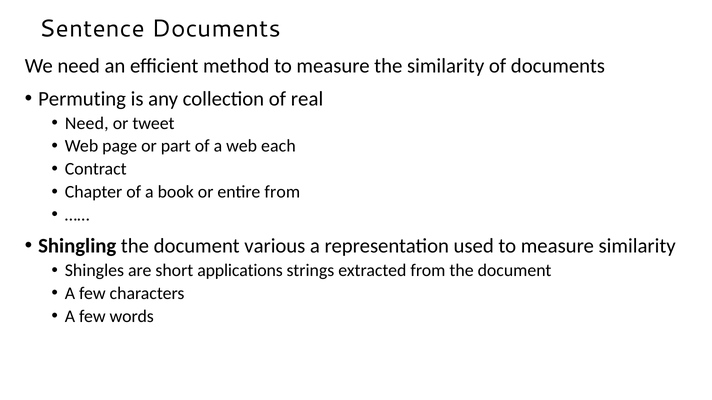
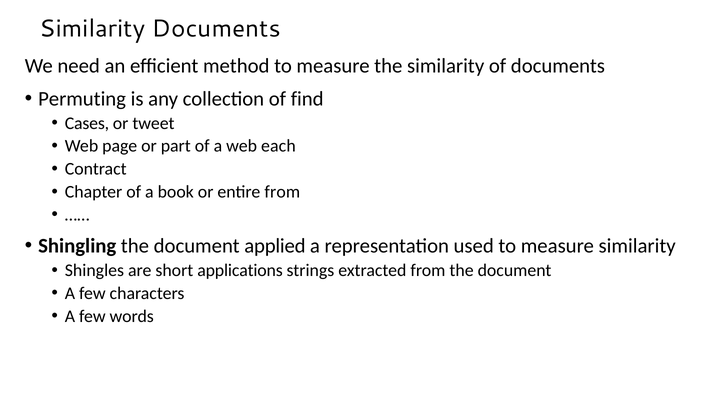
Sentence: Sentence -> Similarity (92, 29)
real: real -> find (307, 99)
Need: Need -> Cases (87, 123)
various: various -> applied (275, 246)
